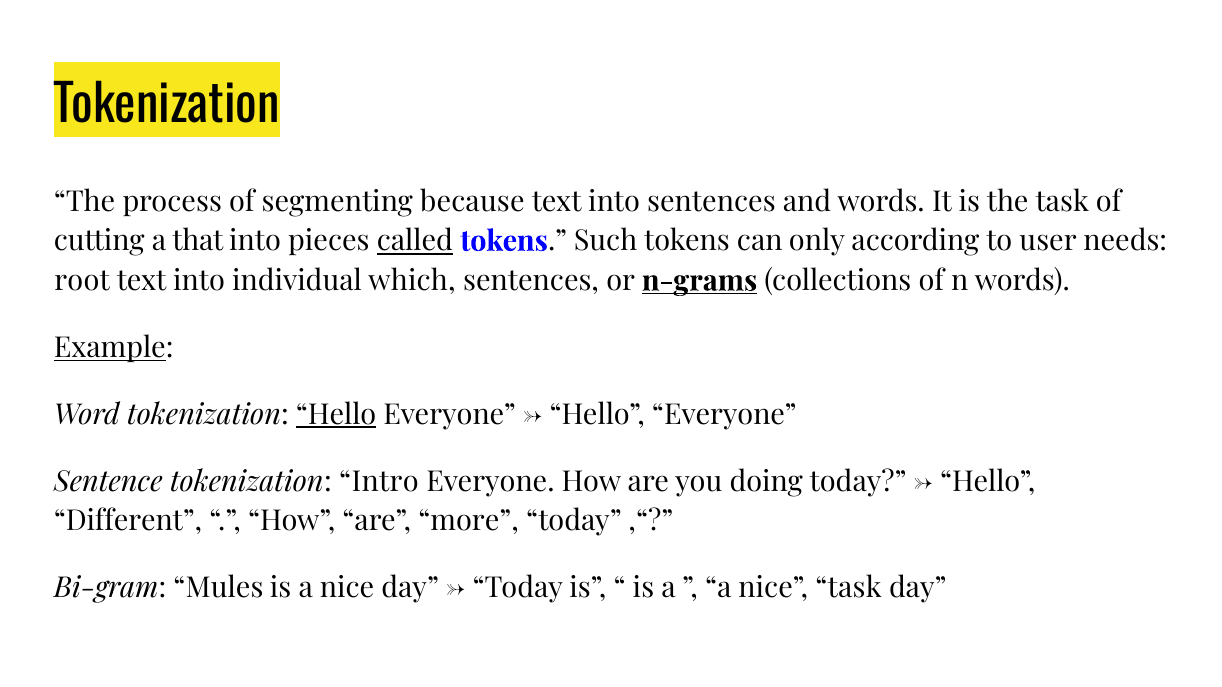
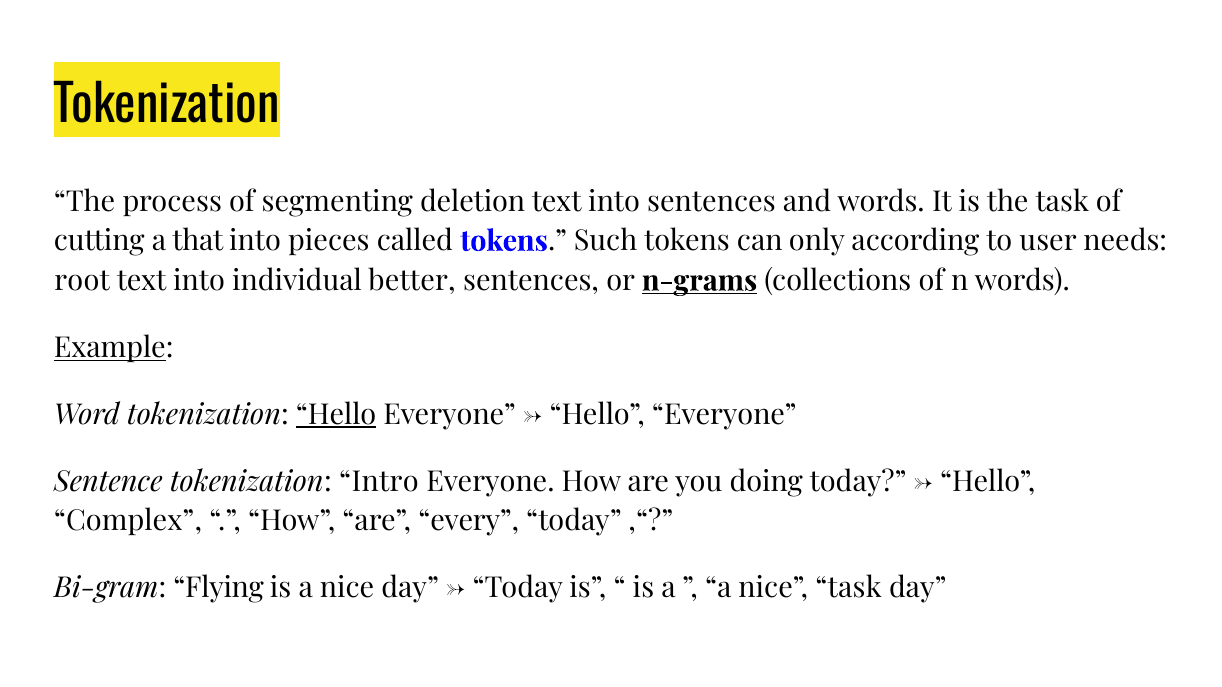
because: because -> deletion (473, 202)
called underline: present -> none (415, 241)
which: which -> better (412, 281)
Different: Different -> Complex (128, 522)
more: more -> every (469, 522)
Mules: Mules -> Flying (219, 589)
